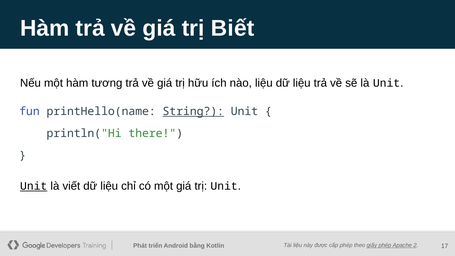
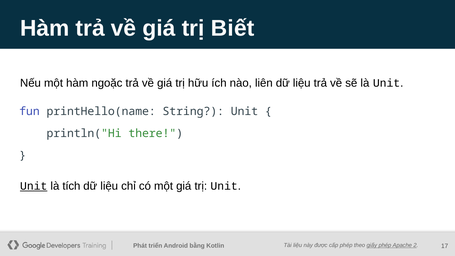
tương: tương -> ngoặc (107, 83)
nào liệu: liệu -> liên (264, 83)
String underline: present -> none (193, 111)
viết: viết -> tích (71, 186)
